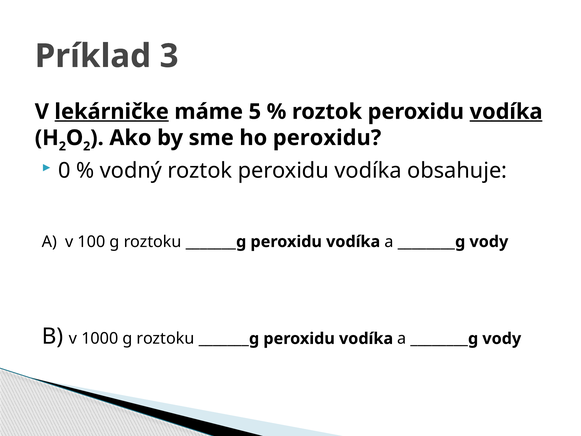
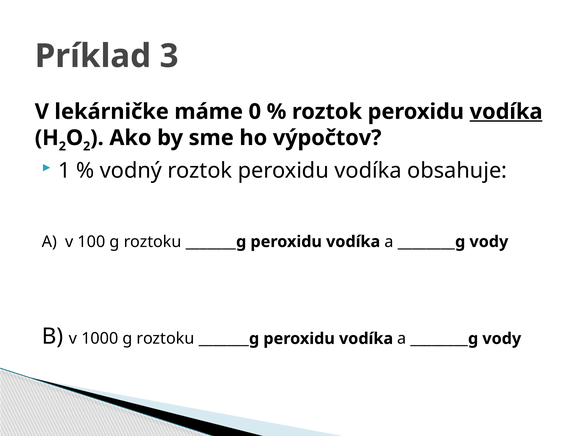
lekárničke underline: present -> none (112, 112)
5: 5 -> 0 (255, 112)
ho peroxidu: peroxidu -> výpočtov (327, 138)
0: 0 -> 1 (64, 171)
